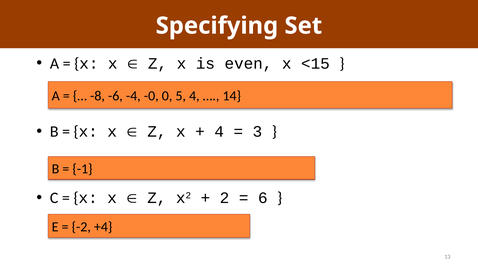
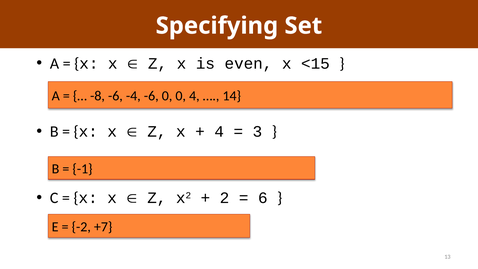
-4 -0: -0 -> -6 (151, 96)
0 5: 5 -> 0 (181, 96)
+4: +4 -> +7 (103, 227)
